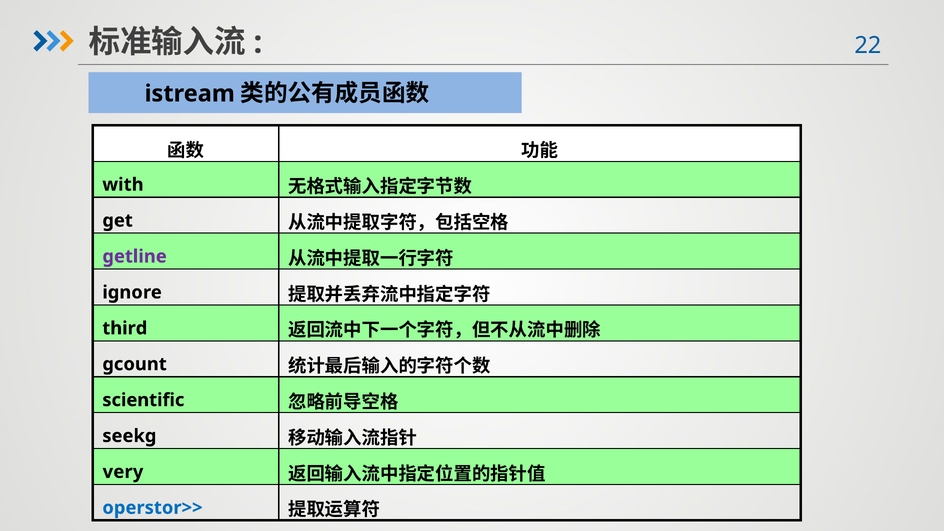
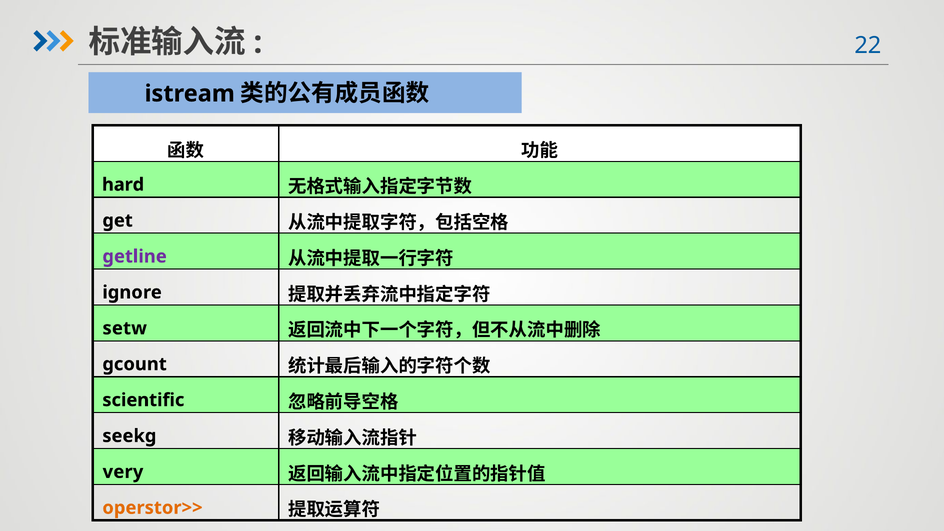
with: with -> hard (123, 185)
third: third -> setw (125, 328)
operstor>> colour: blue -> orange (152, 508)
